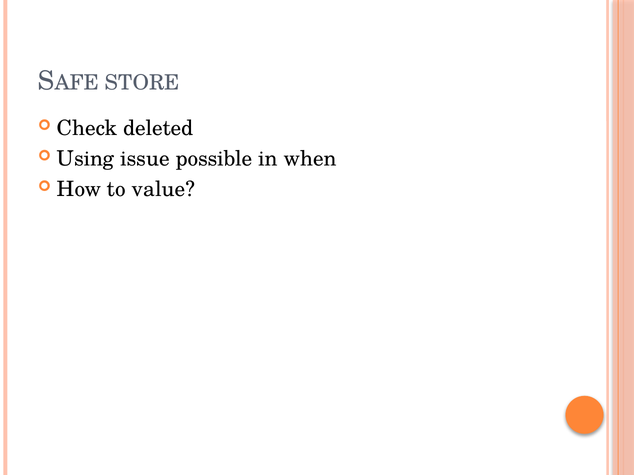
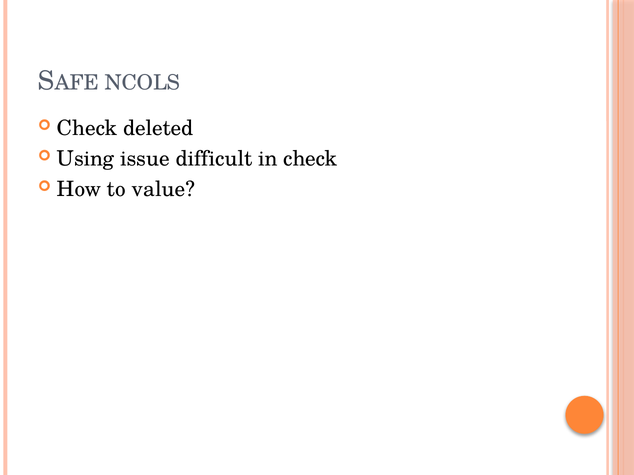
STORE: STORE -> NCOLS (142, 83)
possible: possible -> difficult (214, 159)
in when: when -> check (310, 159)
